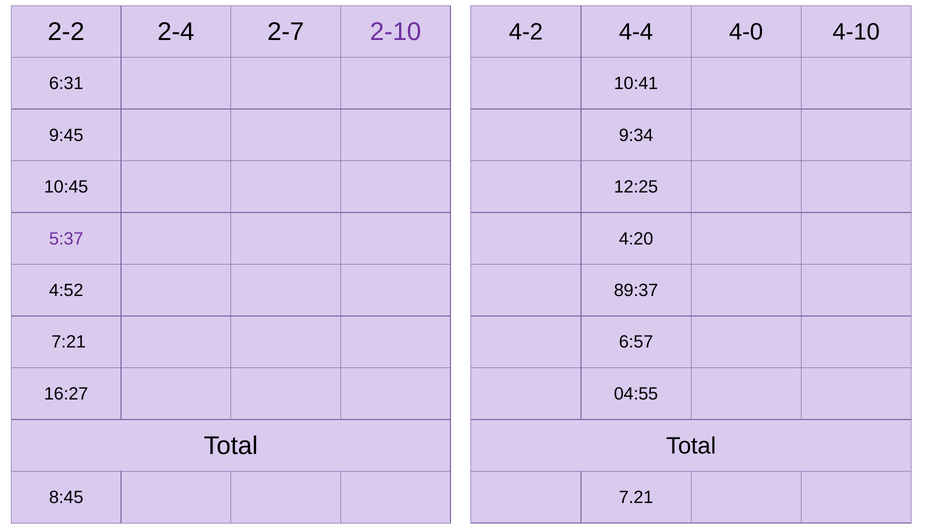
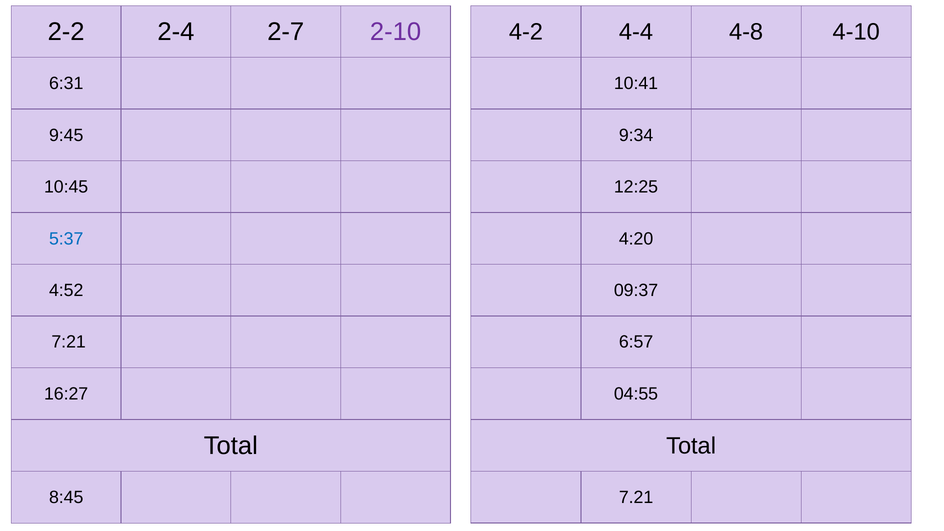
4-0: 4-0 -> 4-8 (746, 32)
5:37 colour: purple -> blue (66, 239)
89:37: 89:37 -> 09:37 (636, 290)
